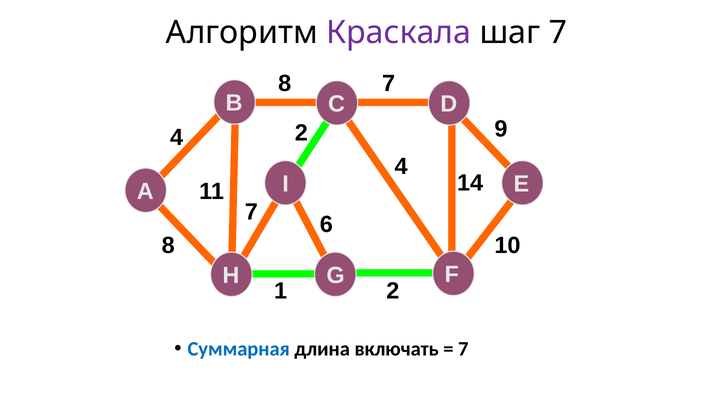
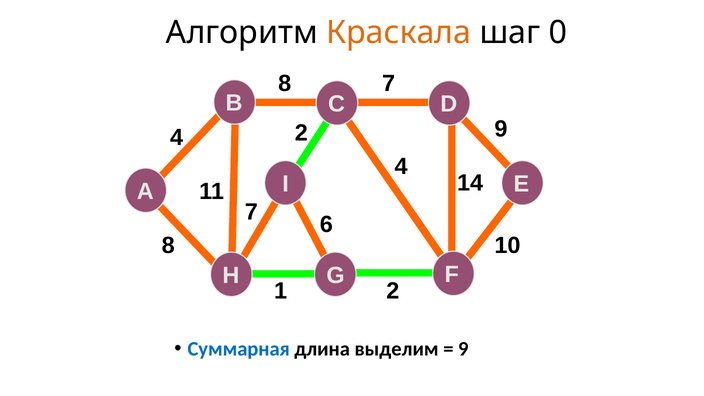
Краскала colour: purple -> orange (399, 33)
шаг 7: 7 -> 0 (558, 33)
включать: включать -> выделим (397, 349)
7: 7 -> 9 (463, 349)
